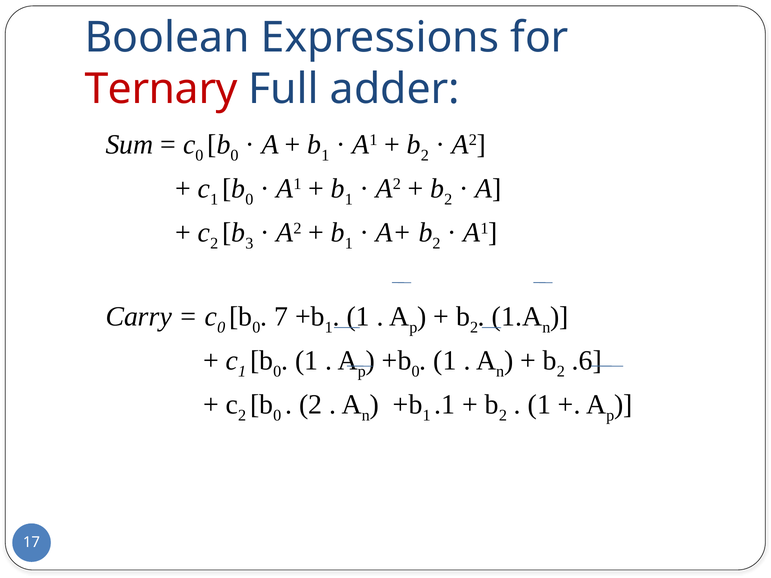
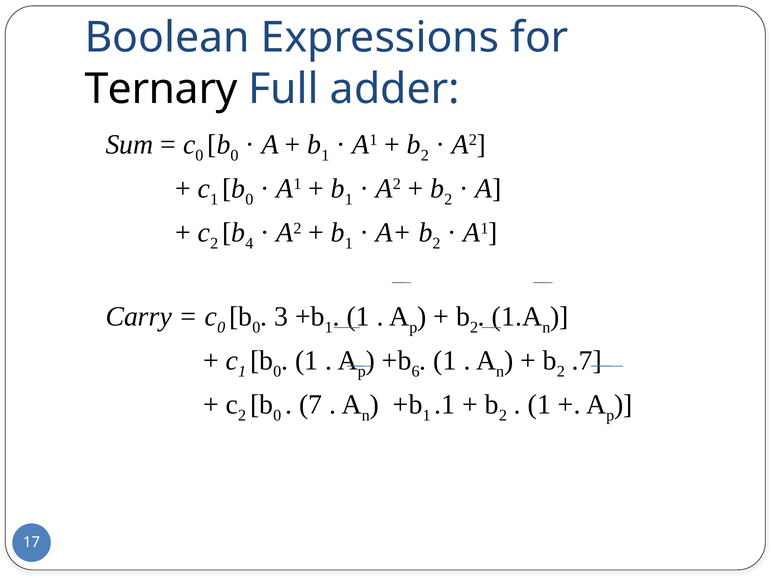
Ternary colour: red -> black (161, 89)
3: 3 -> 4 (249, 244)
7: 7 -> 3 (281, 317)
0: 0 -> 6 (416, 372)
.6: .6 -> .7 (587, 361)
2: 2 -> 7 (311, 405)
